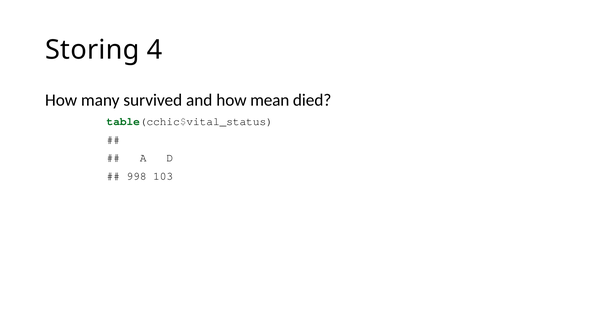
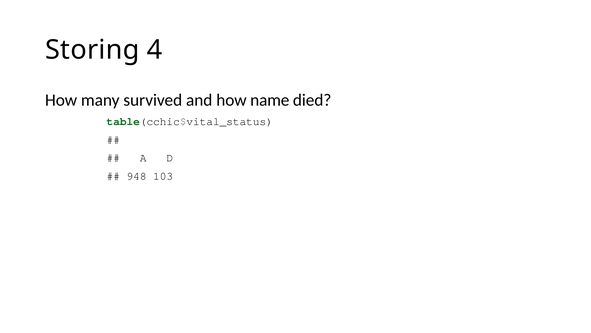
mean: mean -> name (270, 100)
998: 998 -> 948 (137, 176)
